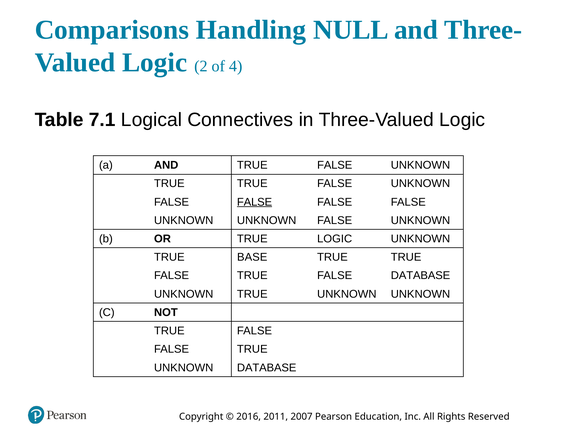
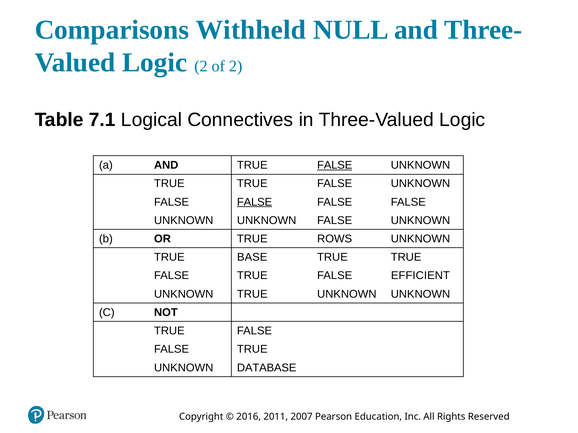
Handling: Handling -> Withheld (251, 30)
of 4: 4 -> 2 (236, 66)
FALSE underline: none -> present (335, 165)
TRUE LOGIC: LOGIC -> ROWS (335, 239)
FALSE DATABASE: DATABASE -> EFFICIENT (420, 276)
